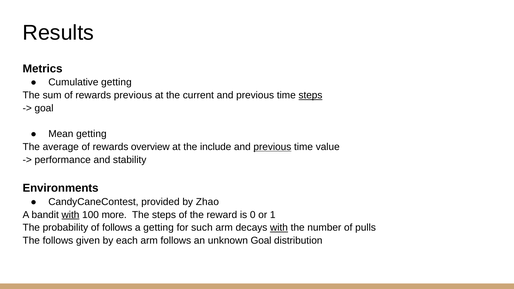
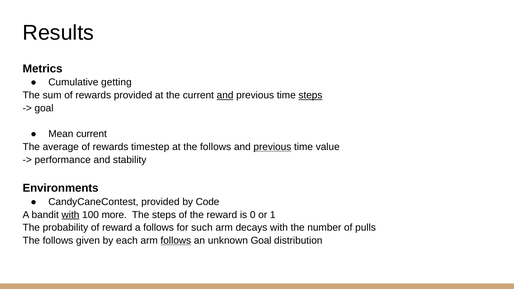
rewards previous: previous -> provided (133, 95)
and underline: none -> present (225, 95)
Mean getting: getting -> current (91, 134)
overview: overview -> timestep (150, 147)
at the include: include -> follows (216, 147)
Zhao: Zhao -> Code (207, 202)
of follows: follows -> reward (117, 228)
a getting: getting -> follows (159, 228)
with underline: present -> none (279, 228)
follows underline: none -> present (176, 241)
